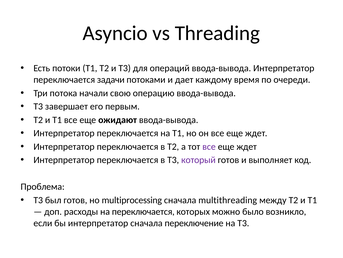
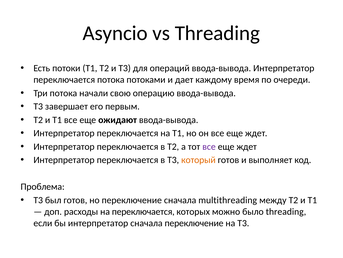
переключается задачи: задачи -> потока (111, 80)
который colour: purple -> orange (198, 160)
но multiprocessing: multiprocessing -> переключение (132, 200)
было возникло: возникло -> threading (286, 211)
